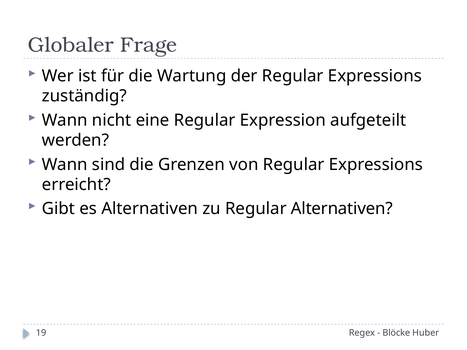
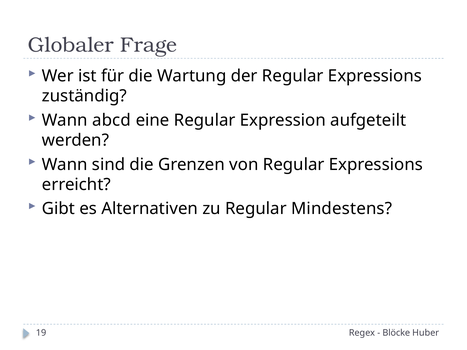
nicht: nicht -> abcd (112, 120)
Regular Alternativen: Alternativen -> Mindestens (342, 209)
